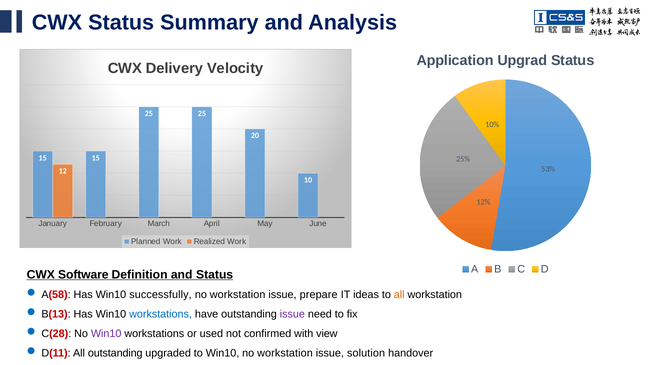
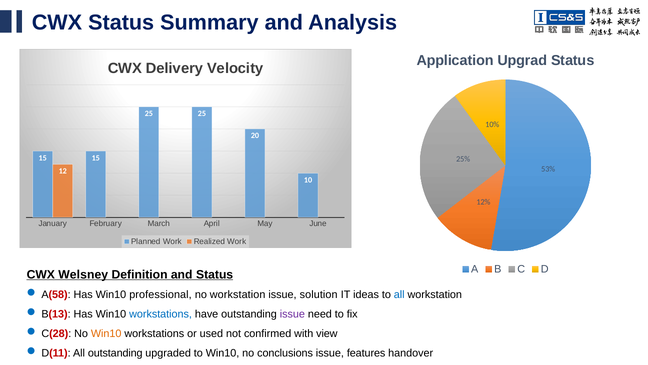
Software: Software -> Welsney (83, 274)
successfully: successfully -> professional (160, 294)
prepare: prepare -> solution (319, 294)
all colour: orange -> blue (399, 294)
Win10 colour: purple -> orange (106, 333)
Win10 no workstation: workstation -> conclusions (285, 353)
solution: solution -> features (366, 353)
